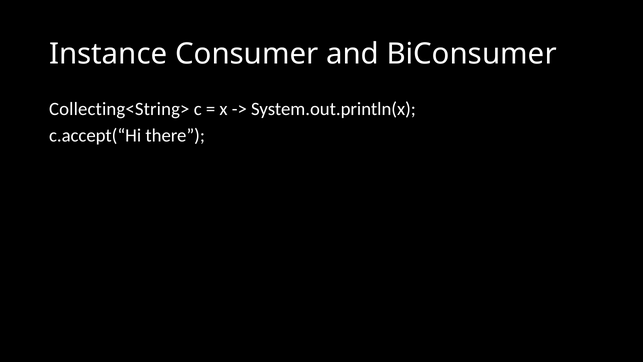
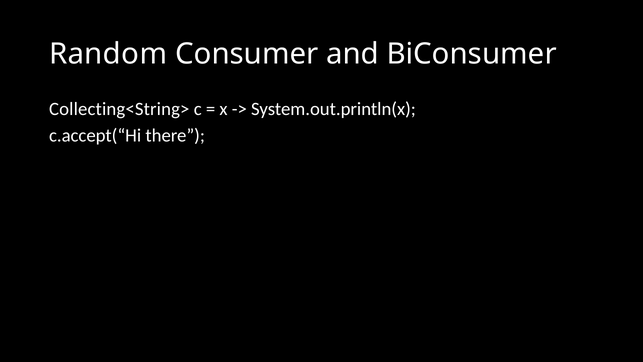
Instance: Instance -> Random (108, 54)
